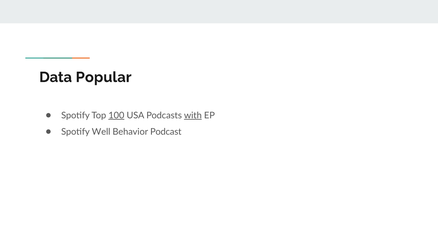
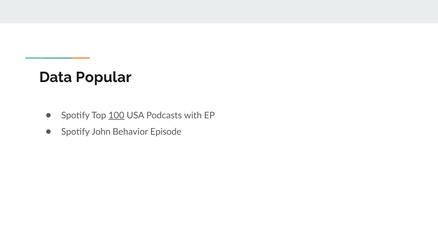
with underline: present -> none (193, 116)
Well: Well -> John (101, 132)
Podcast: Podcast -> Episode (166, 132)
